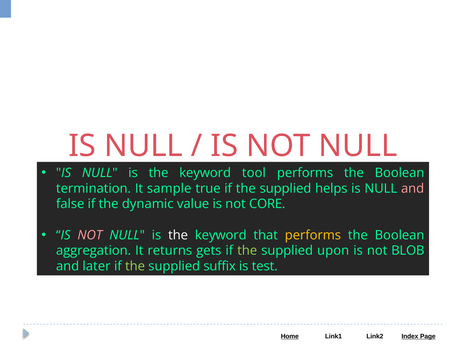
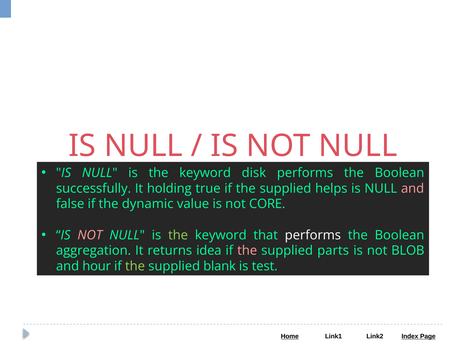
tool: tool -> disk (254, 173)
termination: termination -> successfully (94, 188)
sample: sample -> holding (169, 188)
the colour: white -> light green (178, 235)
performs colour: yellow -> white (313, 235)
gets: gets -> idea (209, 250)
the colour: light green -> pink (247, 250)
upon: upon -> parts (333, 250)
later: later -> hour (97, 266)
suffix: suffix -> blank (220, 266)
